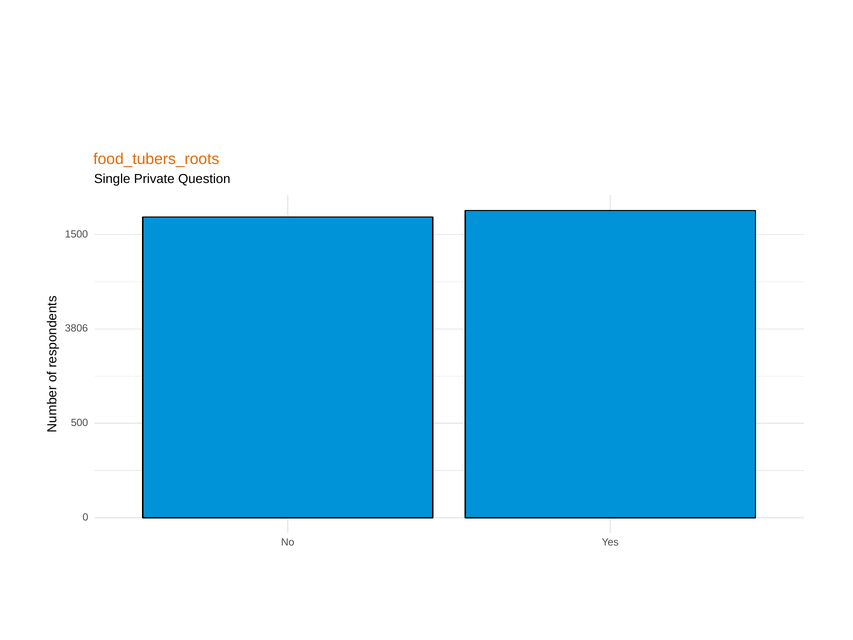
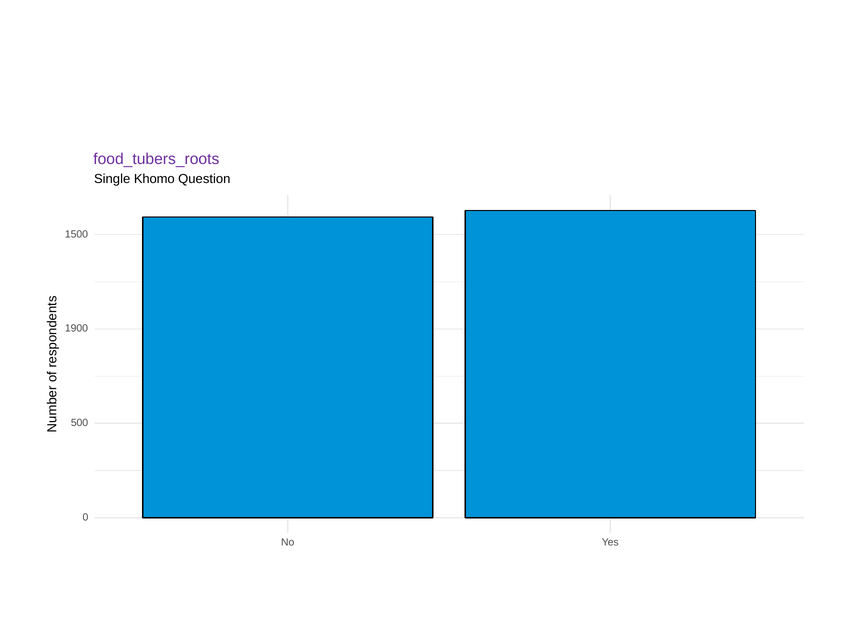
food_tubers_roots colour: orange -> purple (156, 159)
Private: Private -> Khomo (154, 179)
3806: 3806 -> 1900 (76, 328)
